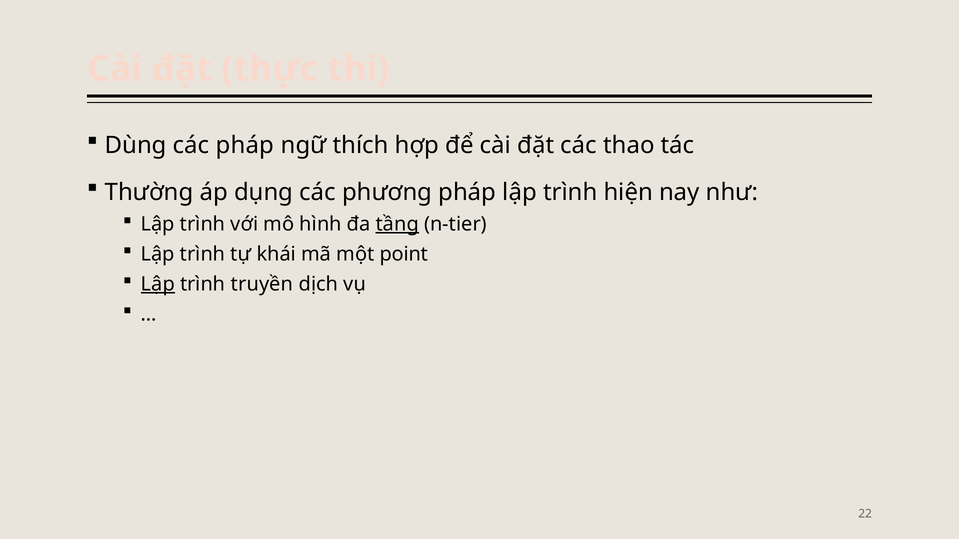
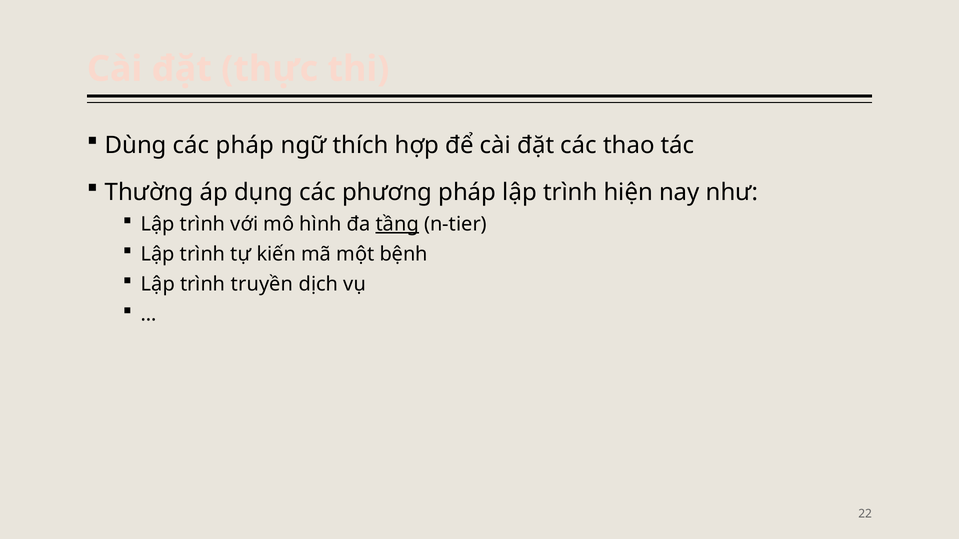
khái: khái -> kiến (276, 254)
point: point -> bệnh (404, 254)
Lập underline: present -> none (158, 284)
